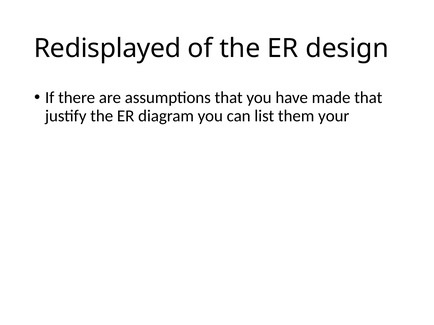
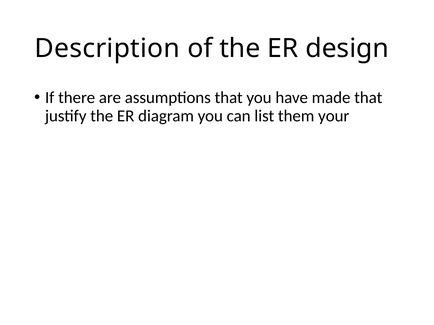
Redisplayed: Redisplayed -> Description (107, 49)
